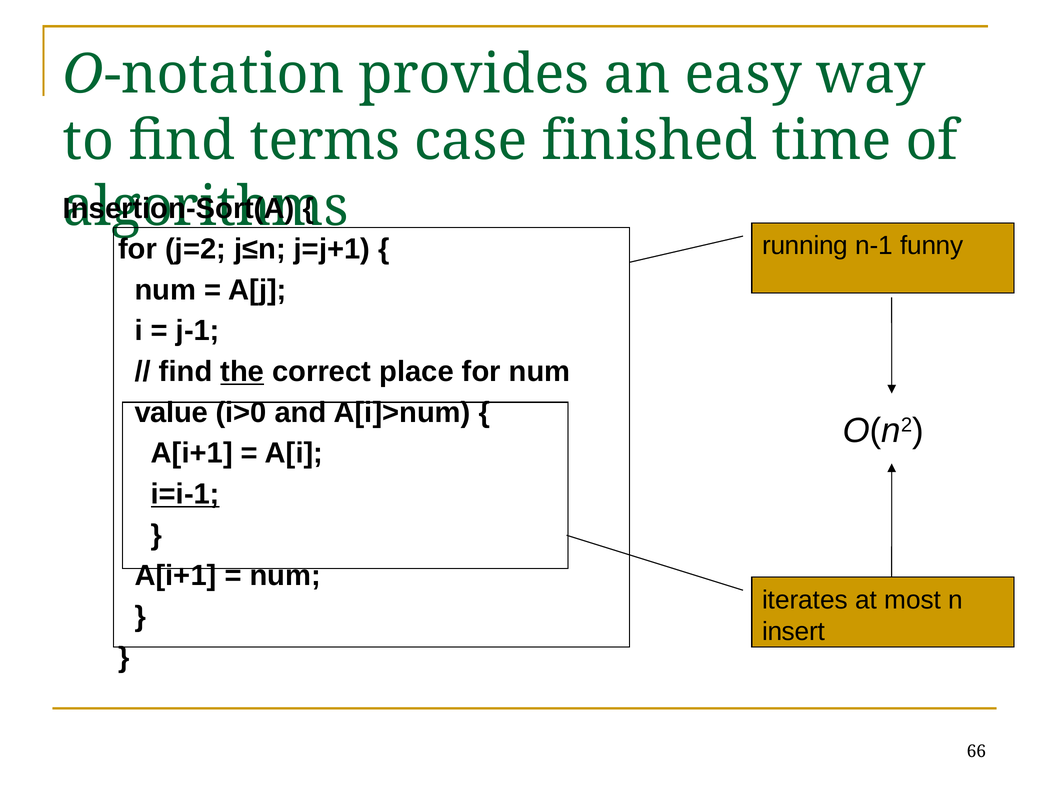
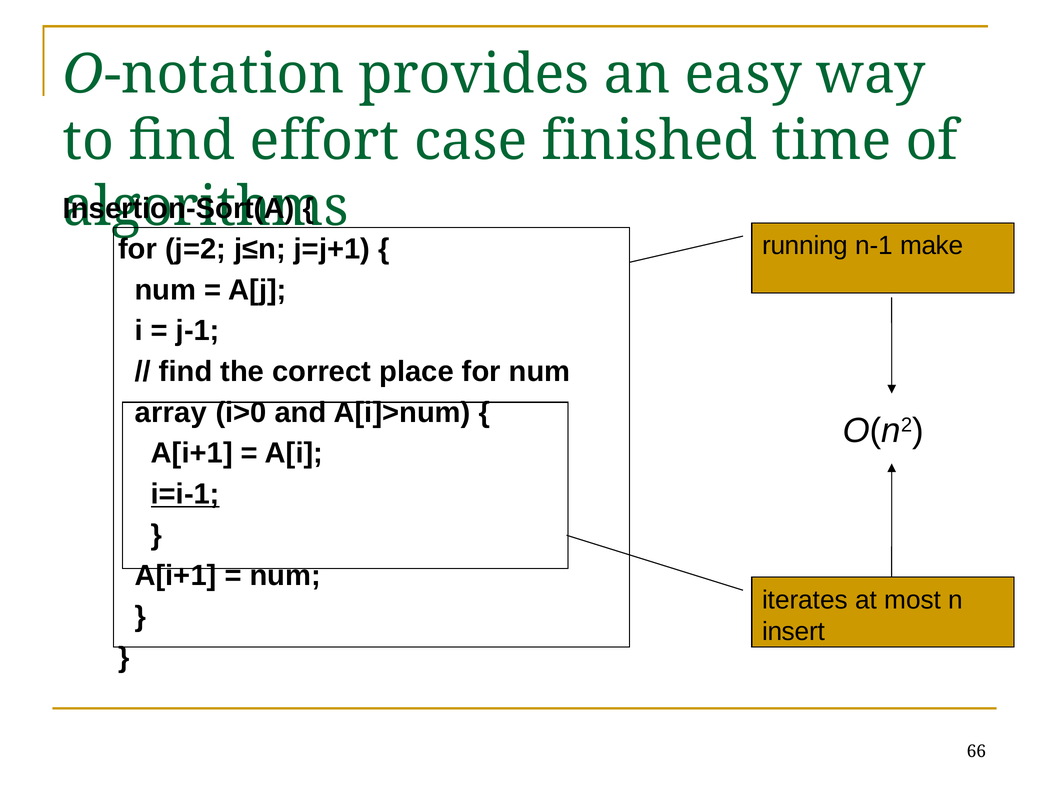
terms: terms -> effort (324, 141)
funny: funny -> make (932, 246)
the underline: present -> none (242, 372)
value: value -> array (171, 412)
